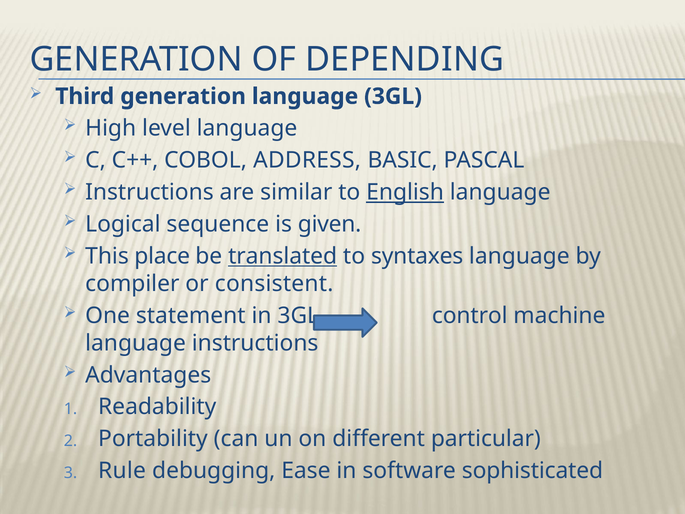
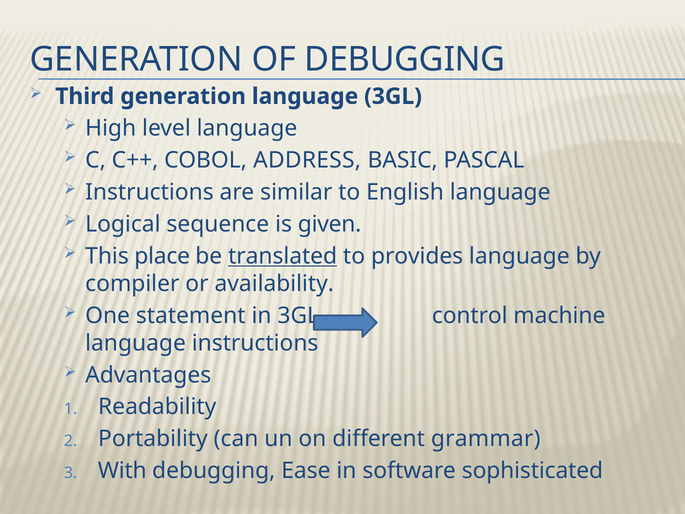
OF DEPENDING: DEPENDING -> DEBUGGING (405, 59)
English underline: present -> none (405, 192)
syntaxes: syntaxes -> provides (417, 256)
consistent: consistent -> availability (274, 283)
particular: particular -> grammar (486, 439)
Rule: Rule -> With (122, 471)
